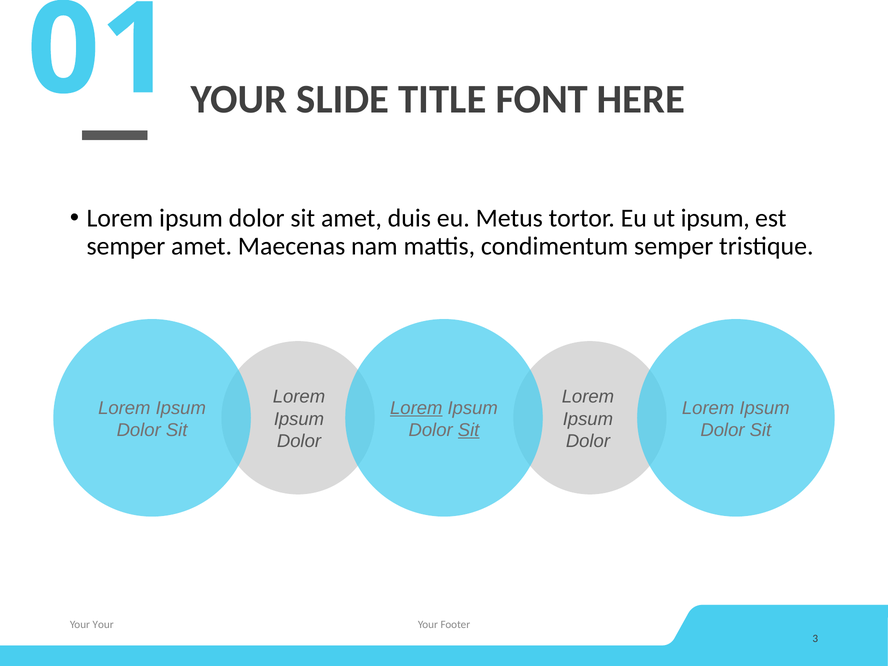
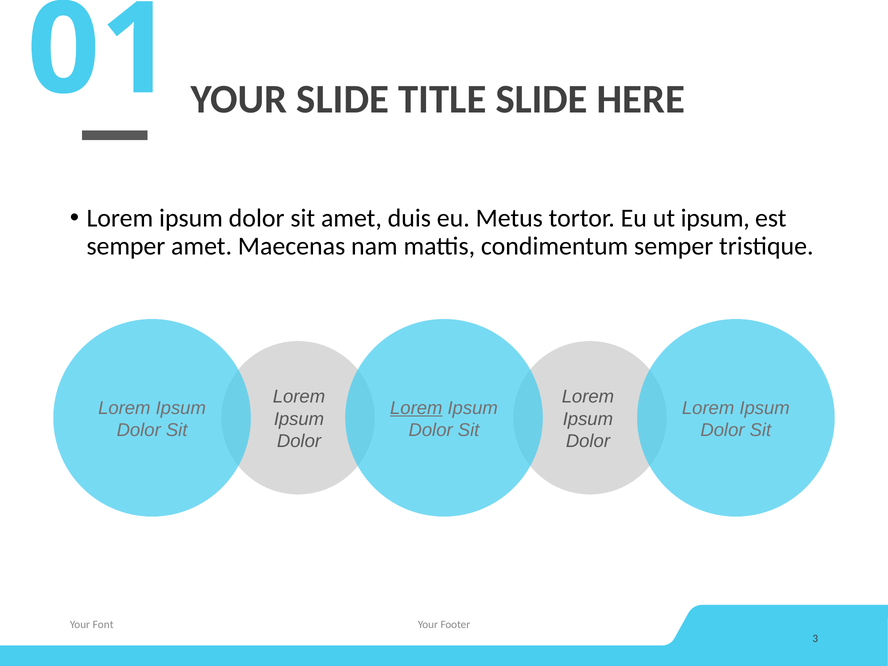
TITLE FONT: FONT -> SLIDE (542, 100)
Sit underline: present -> none (469, 430)
Your: Your -> Font (103, 625)
